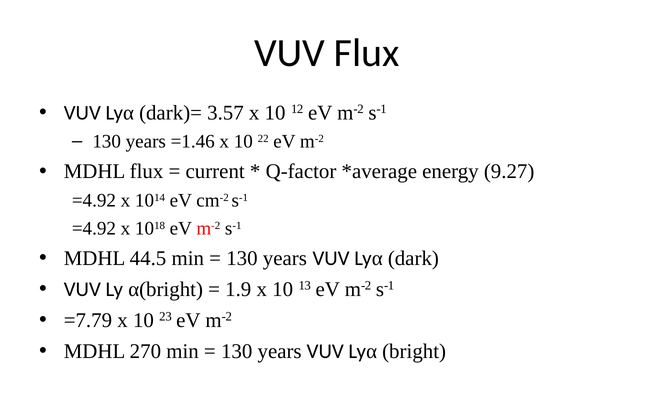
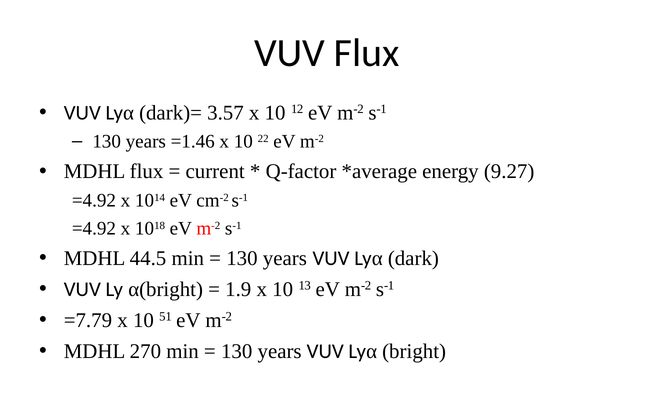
23: 23 -> 51 (165, 316)
